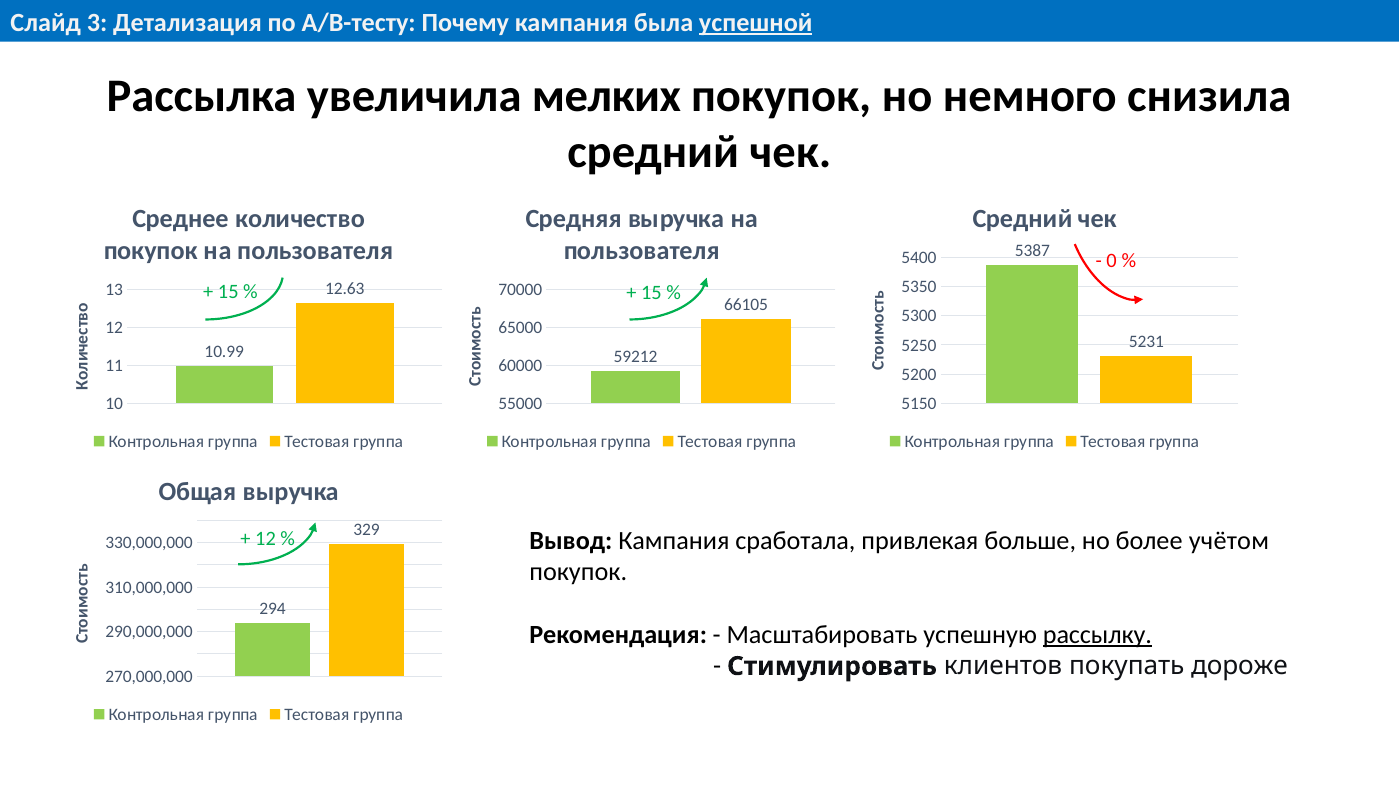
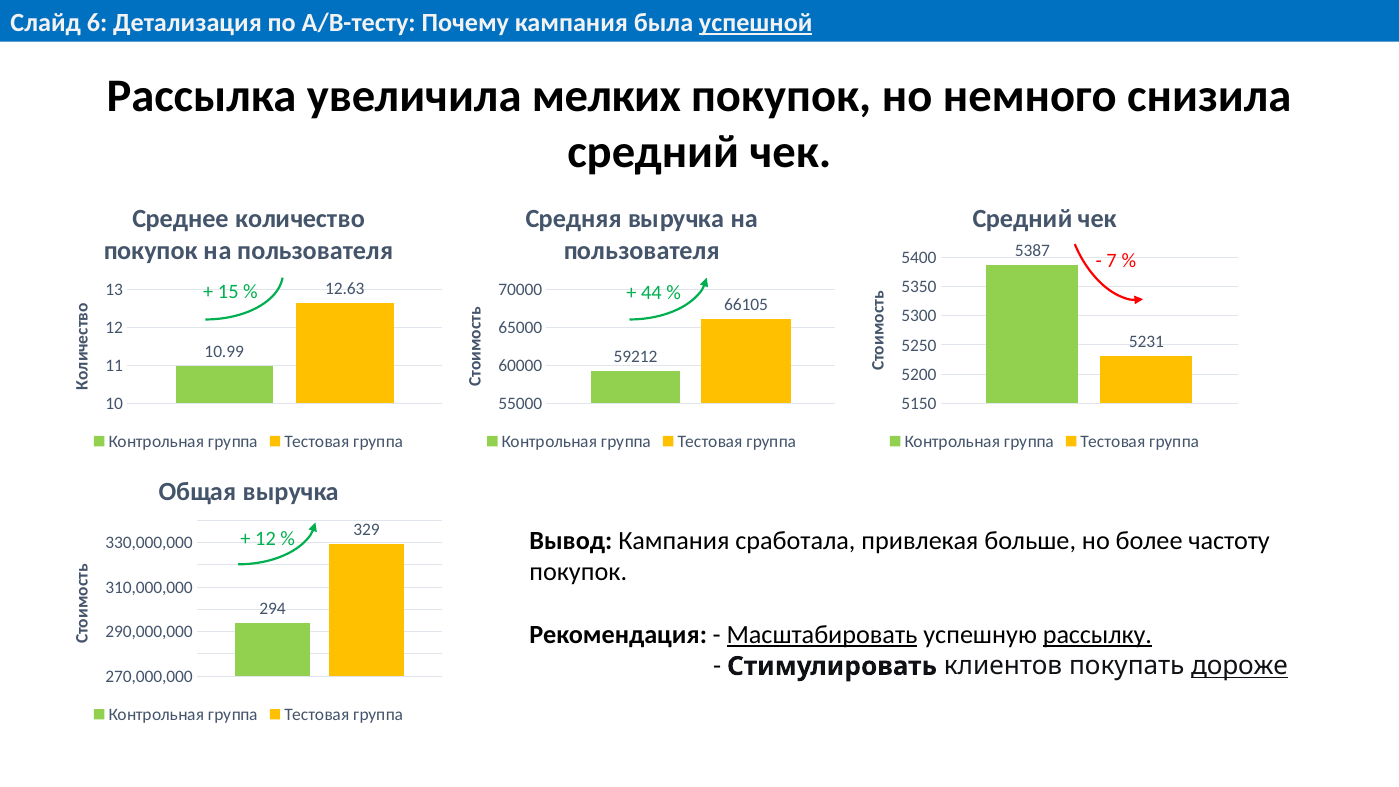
3: 3 -> 6 (97, 23)
0: 0 -> 7 (1112, 261)
15: 15 -> 44 (651, 292)
учётом: учётом -> частоту (1229, 540)
Масштабировать underline: none -> present (822, 635)
дороже underline: none -> present (1239, 666)
